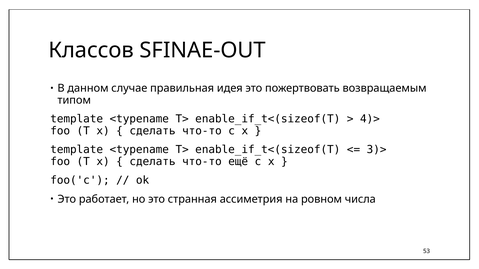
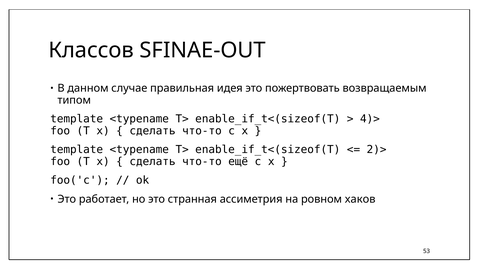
3)>: 3)> -> 2)> (377, 150)
числа: числа -> хаков (360, 199)
